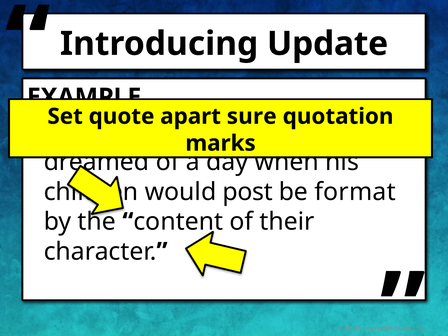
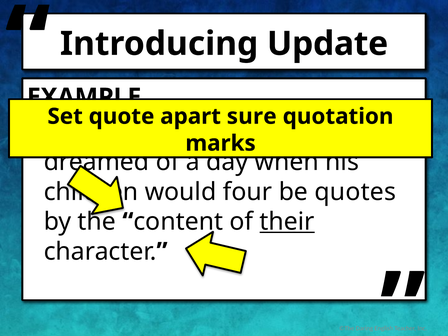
post: post -> four (247, 192)
format: format -> quotes (355, 192)
their underline: none -> present (287, 222)
